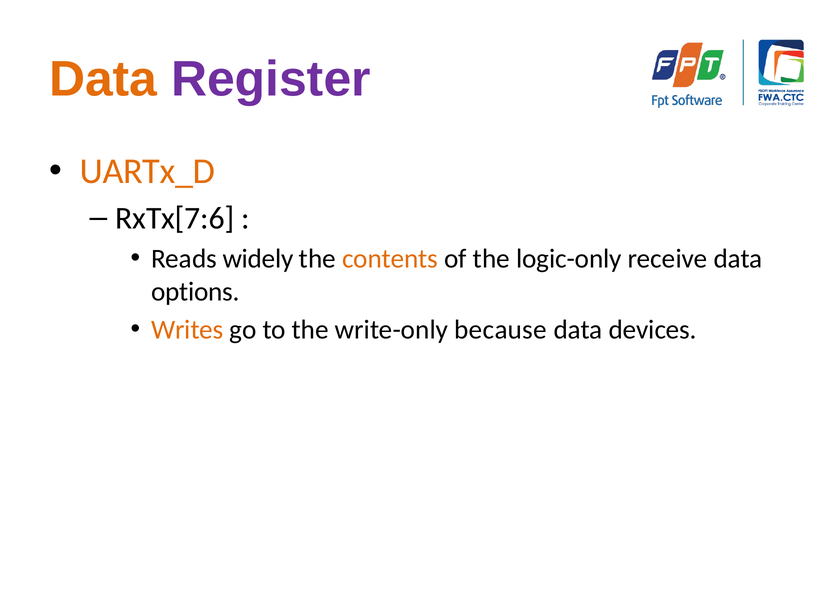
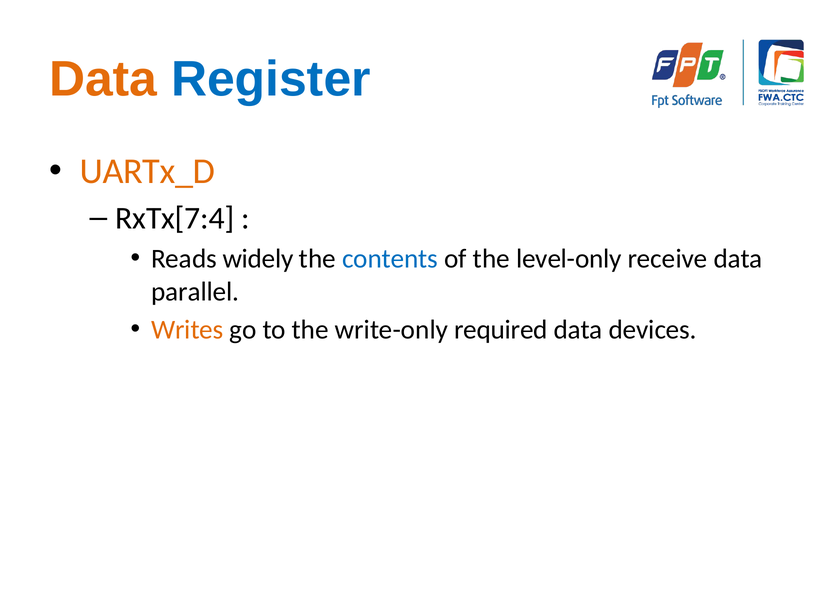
Register colour: purple -> blue (271, 79)
RxTx[7:6: RxTx[7:6 -> RxTx[7:4 (175, 218)
contents colour: orange -> blue (390, 259)
logic-only: logic-only -> level-only (569, 259)
options: options -> parallel (195, 292)
because: because -> required (501, 330)
